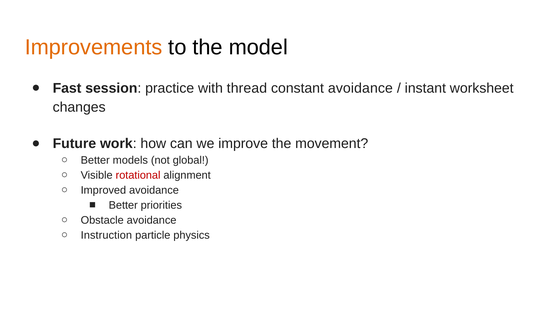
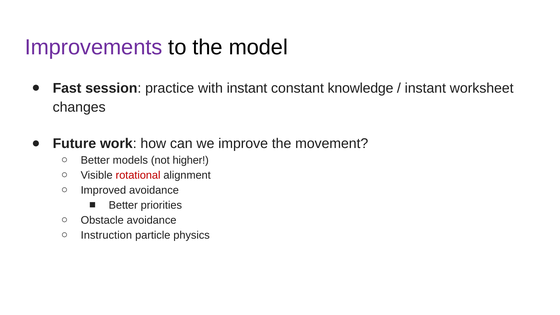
Improvements colour: orange -> purple (94, 47)
with thread: thread -> instant (247, 88)
constant avoidance: avoidance -> knowledge (361, 88)
global: global -> higher (191, 160)
